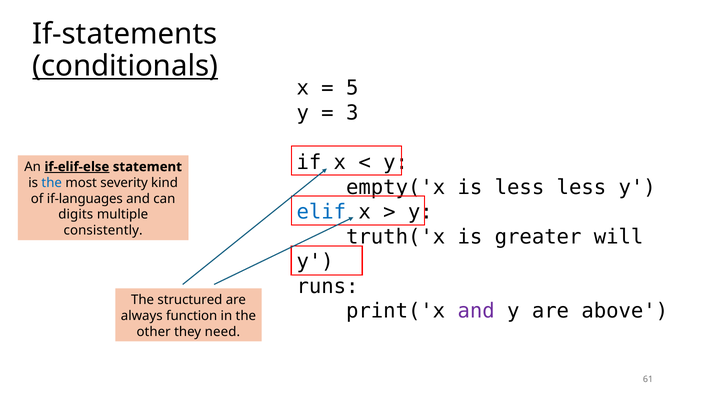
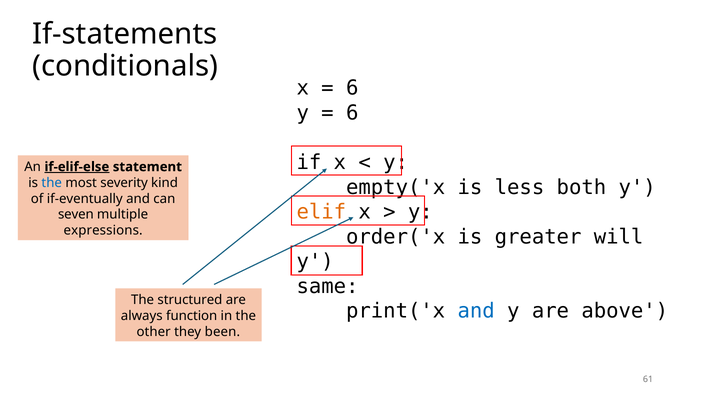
conditionals underline: present -> none (125, 66)
5: 5 -> 6 (352, 88)
3: 3 -> 6 (352, 113)
less less: less -> both (581, 187)
if-languages: if-languages -> if-eventually (85, 199)
elif colour: blue -> orange (321, 212)
digits: digits -> seven (76, 214)
consistently: consistently -> expressions (103, 230)
truth('x: truth('x -> order('x (396, 237)
runs: runs -> same (328, 286)
and colour: purple -> blue (476, 311)
need: need -> been (222, 331)
